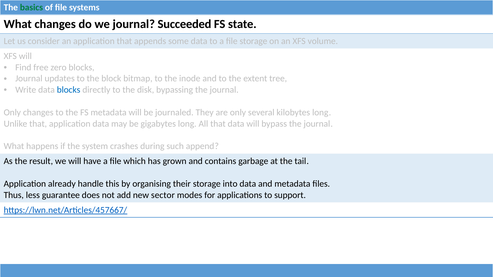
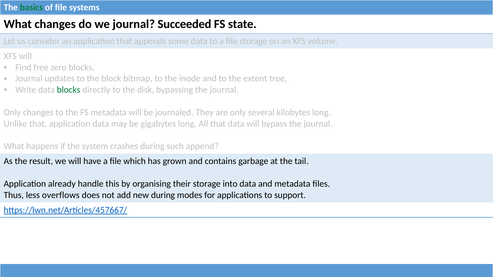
blocks colour: blue -> green (69, 90)
guarantee: guarantee -> overflows (61, 195)
new sector: sector -> during (163, 195)
